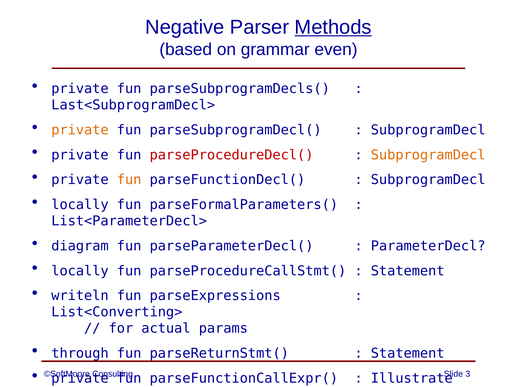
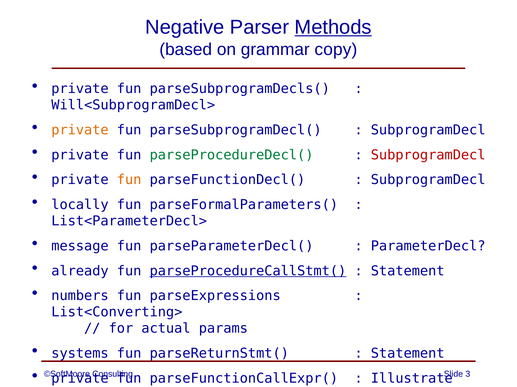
even: even -> copy (336, 49)
Last<SubprogramDecl>: Last<SubprogramDecl> -> Will<SubprogramDecl> (133, 105)
parseProcedureDecl( colour: red -> green (232, 155)
SubprogramDecl colour: orange -> red (428, 155)
diagram: diagram -> message (80, 246)
locally: locally -> already (80, 271)
parseProcedureCallStmt( underline: none -> present (248, 271)
writeln: writeln -> numbers (80, 296)
through: through -> systems (80, 354)
